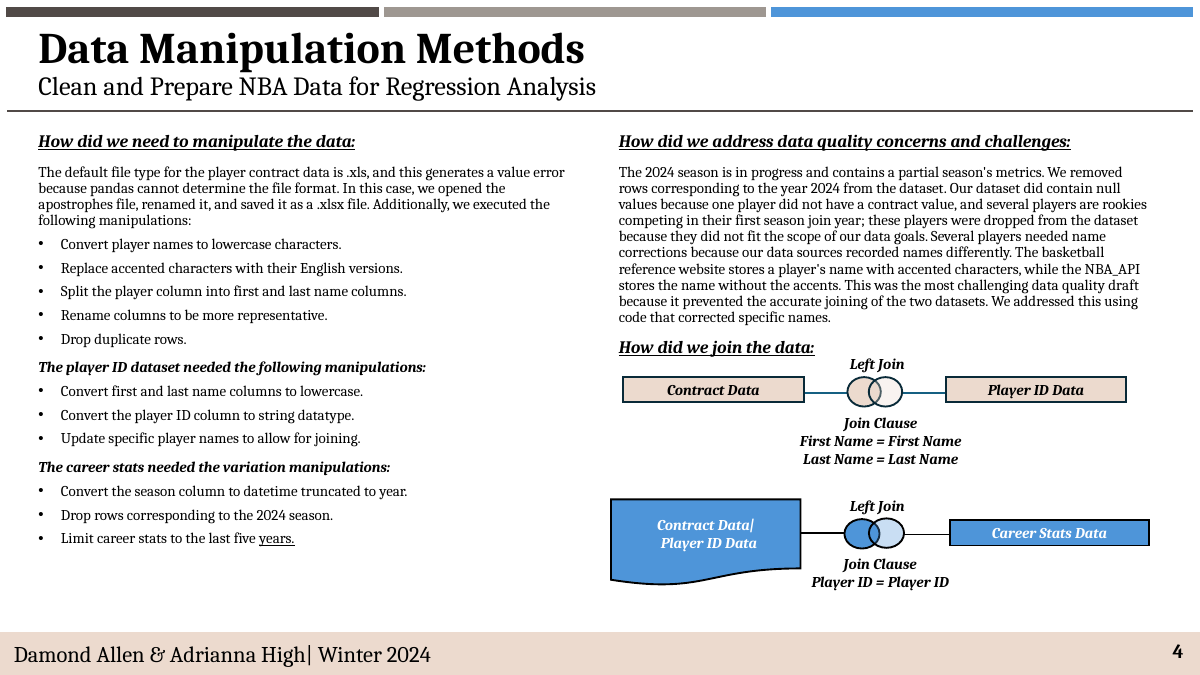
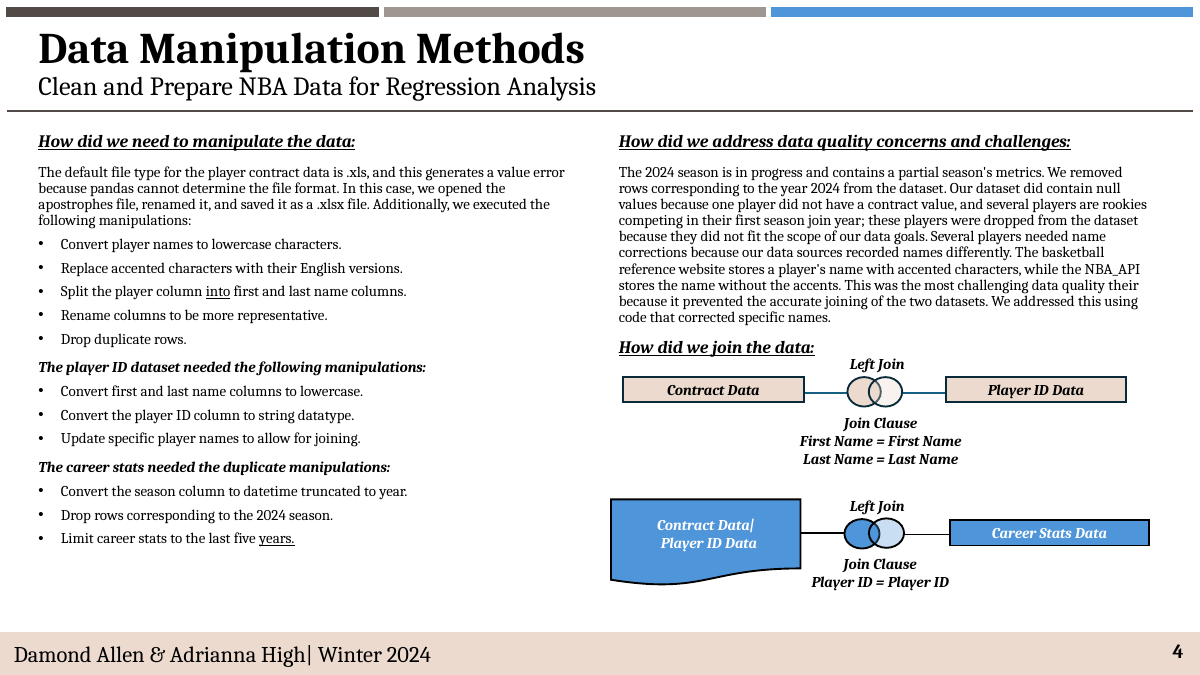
quality draft: draft -> their (1124, 285)
into underline: none -> present (218, 292)
the variation: variation -> duplicate (255, 468)
